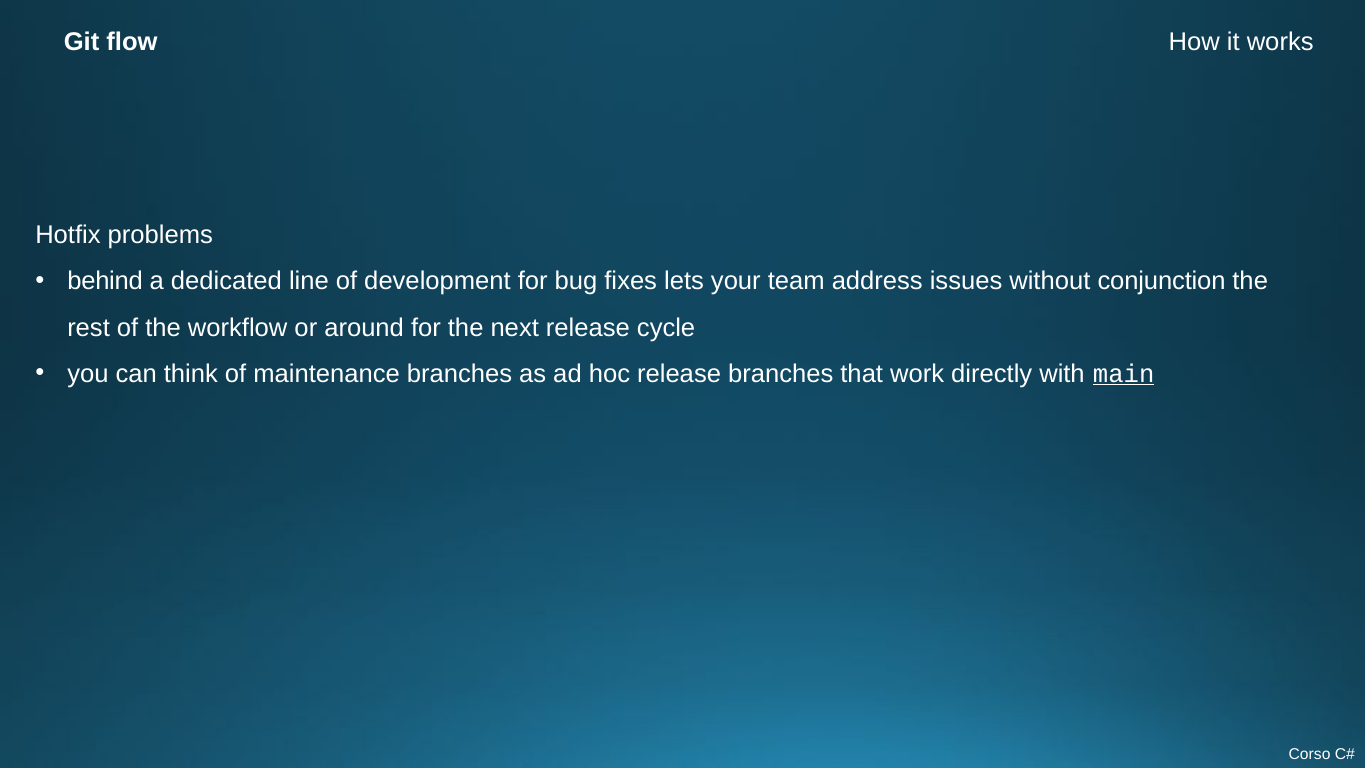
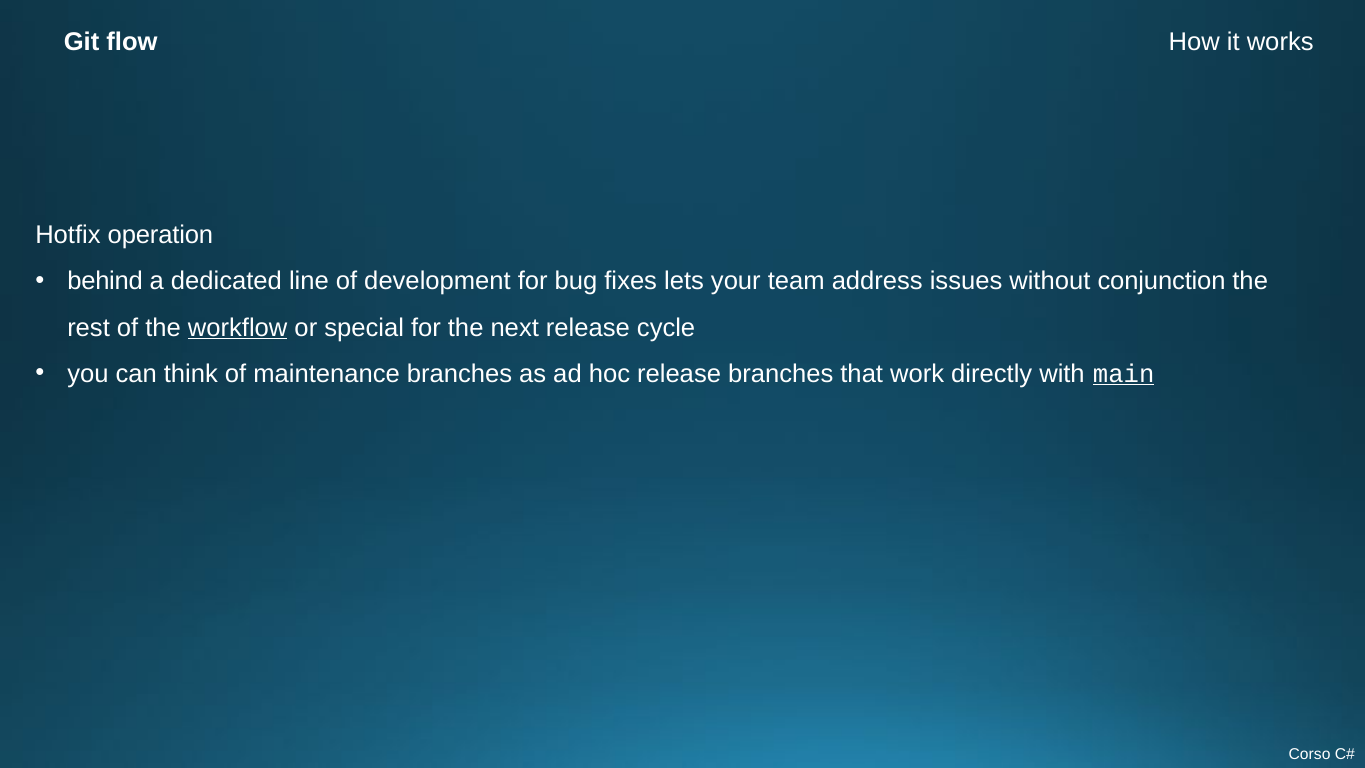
problems: problems -> operation (160, 235)
workflow underline: none -> present (238, 327)
around: around -> special (364, 327)
